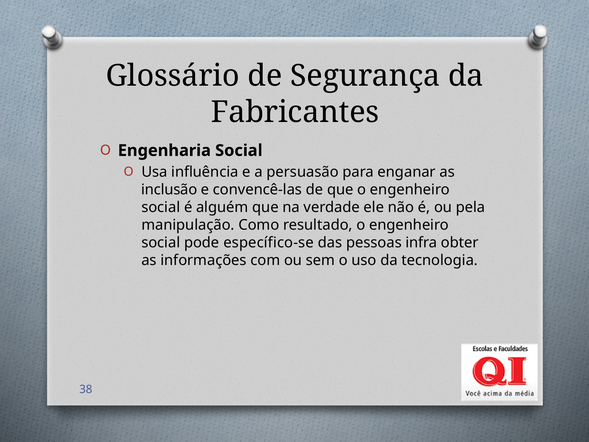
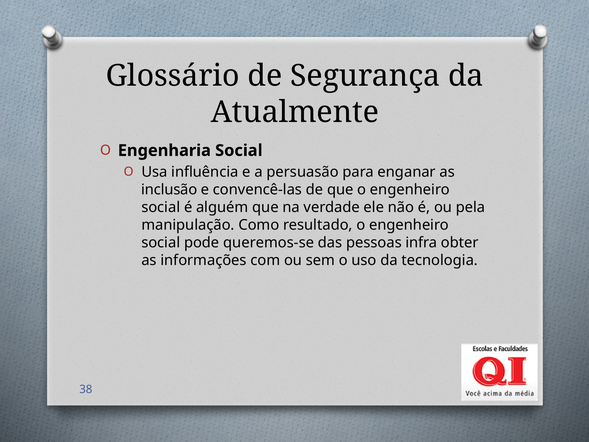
Fabricantes: Fabricantes -> Atualmente (295, 112)
específico-se: específico-se -> queremos-se (269, 243)
